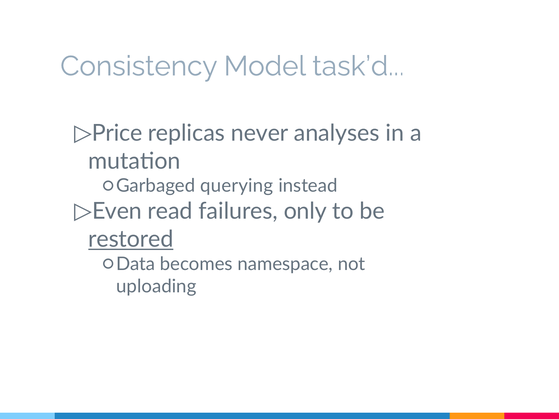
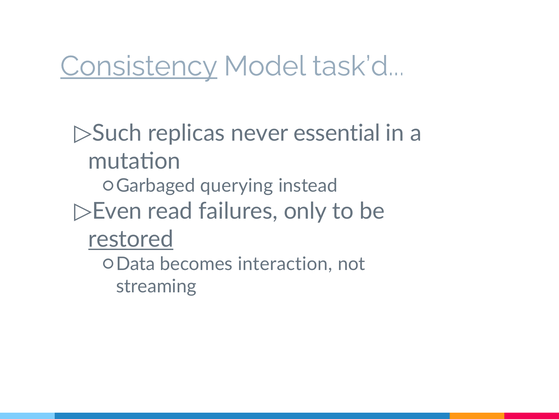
Consistency underline: none -> present (139, 66)
Price: Price -> Such (117, 133)
analyses: analyses -> essential (337, 133)
namespace: namespace -> interaction (285, 264)
uploading: uploading -> streaming (156, 287)
